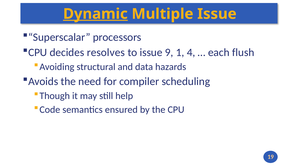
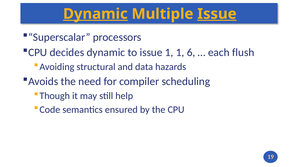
Issue underline: none -> present (217, 14)
decides resolves: resolves -> dynamic (106, 53)
issue 9: 9 -> 1 (169, 53)
4: 4 -> 6 (191, 53)
